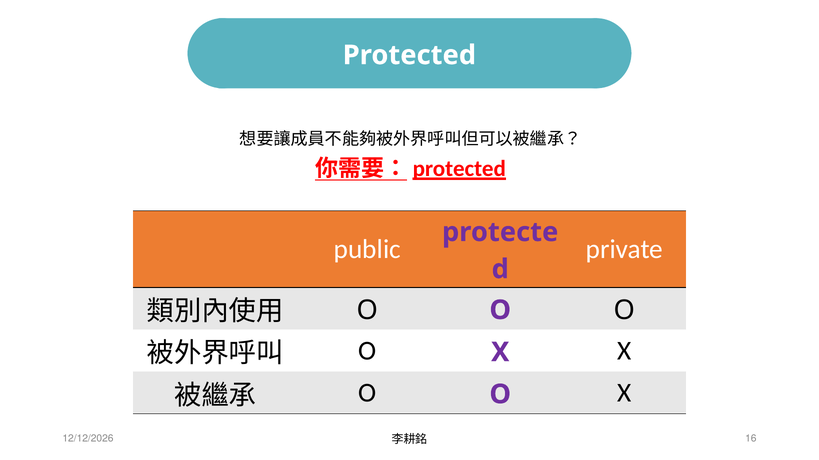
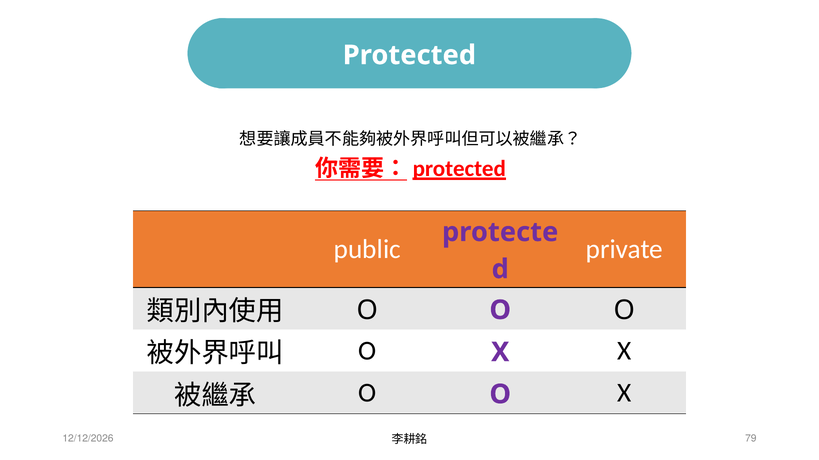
16: 16 -> 79 (751, 439)
